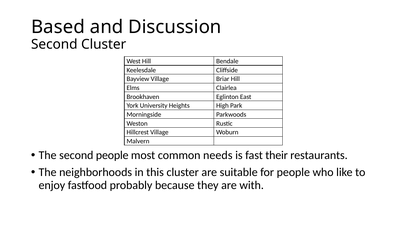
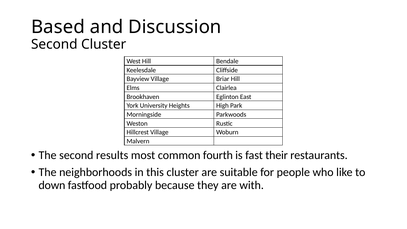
second people: people -> results (112, 155)
needs: needs -> fourth (218, 155)
enjoy: enjoy -> down (52, 185)
